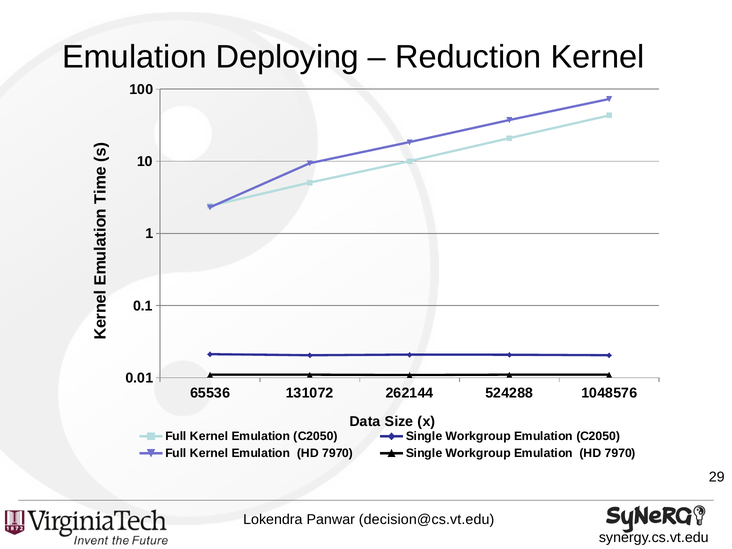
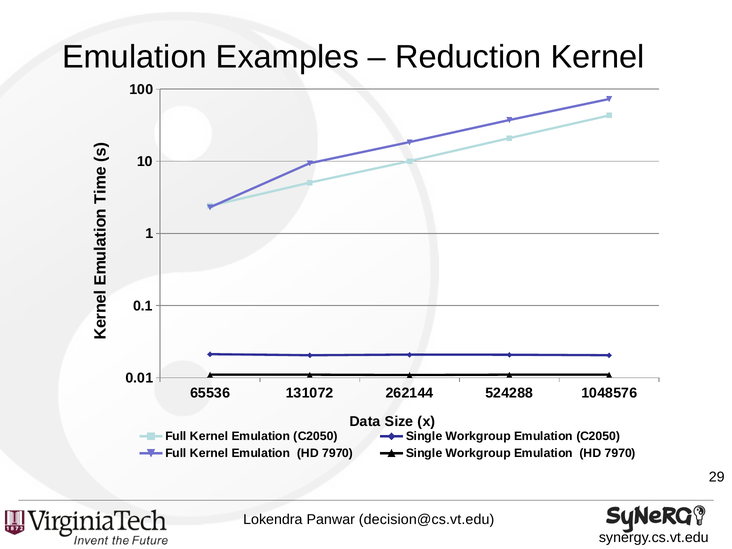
Deploying: Deploying -> Examples (287, 57)
